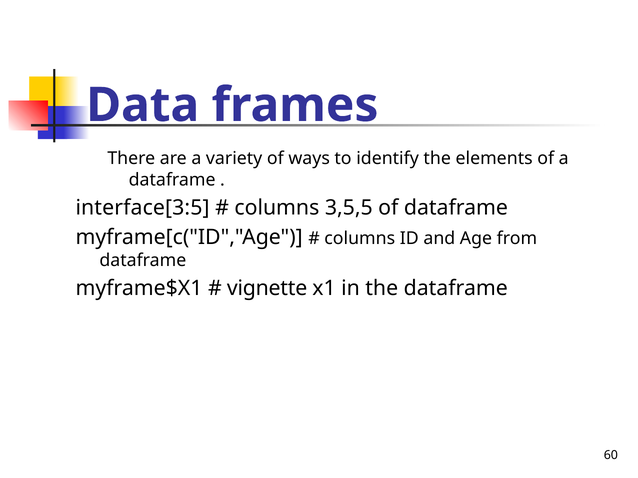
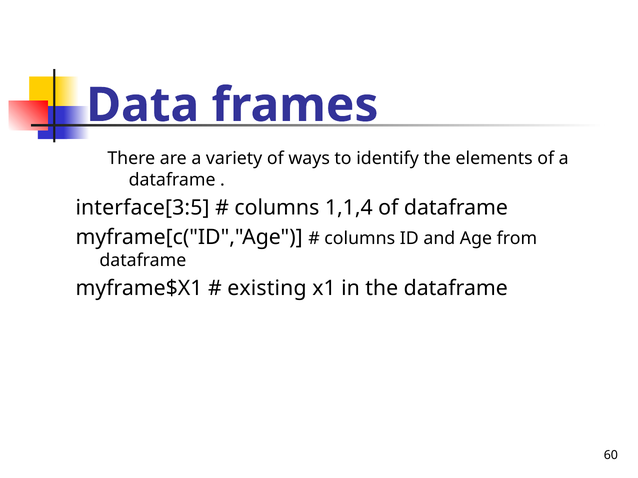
3,5,5: 3,5,5 -> 1,1,4 (349, 208)
vignette: vignette -> existing (267, 289)
